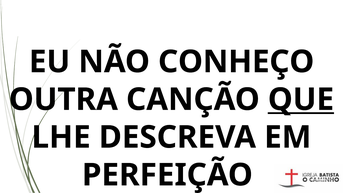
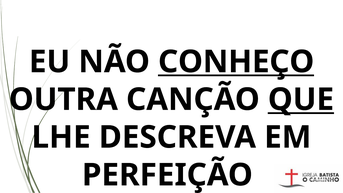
CONHEÇO underline: none -> present (236, 62)
